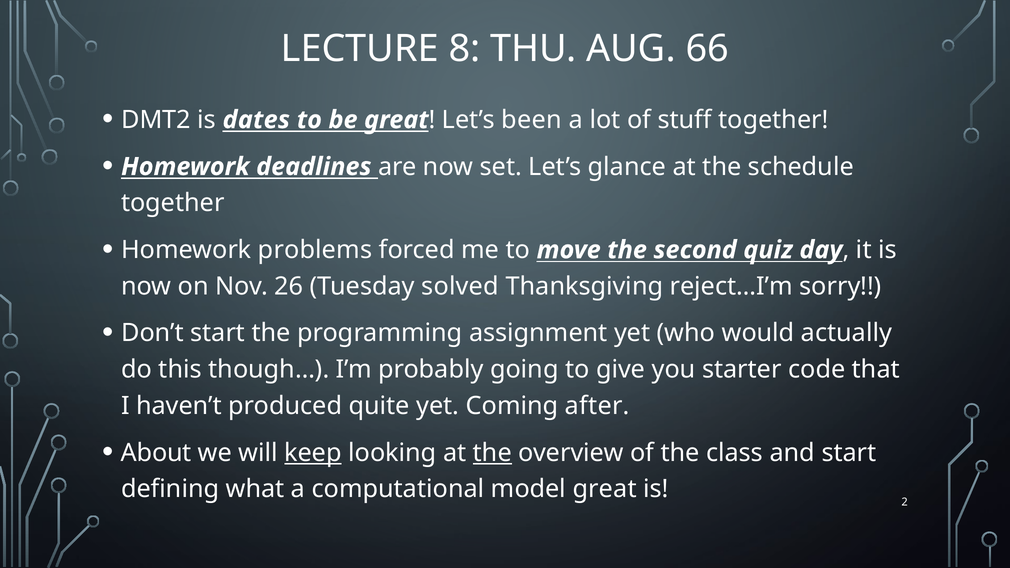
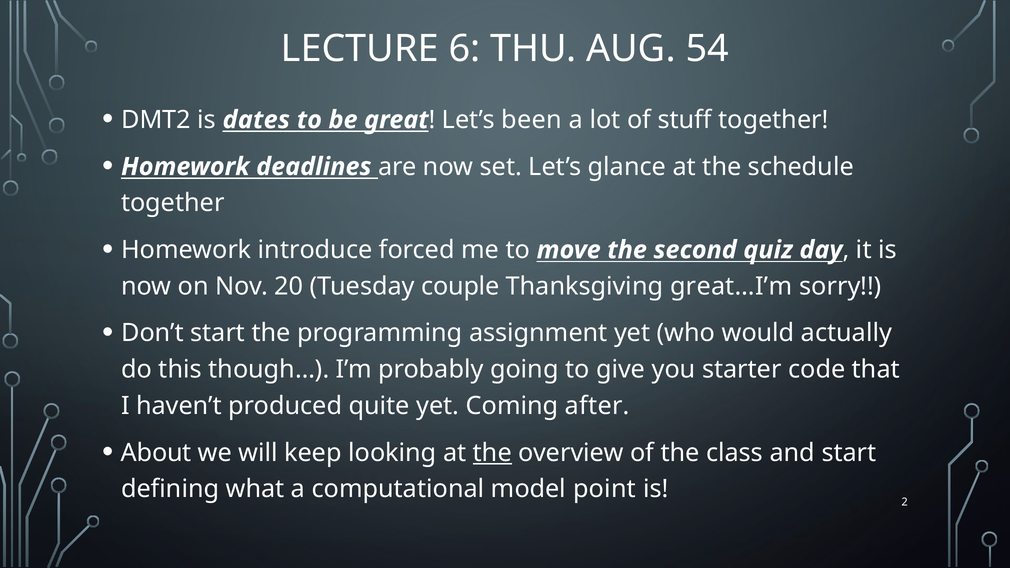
8: 8 -> 6 (464, 49)
66: 66 -> 54 (707, 49)
problems: problems -> introduce (315, 250)
26: 26 -> 20 (289, 286)
solved: solved -> couple (460, 286)
reject…I’m: reject…I’m -> great…I’m (731, 286)
keep underline: present -> none (313, 453)
model great: great -> point (605, 489)
